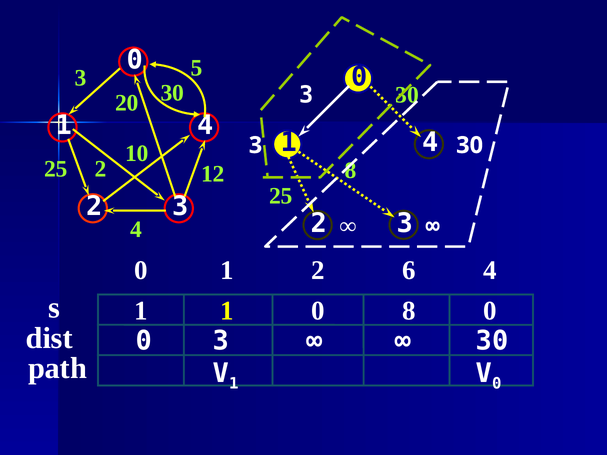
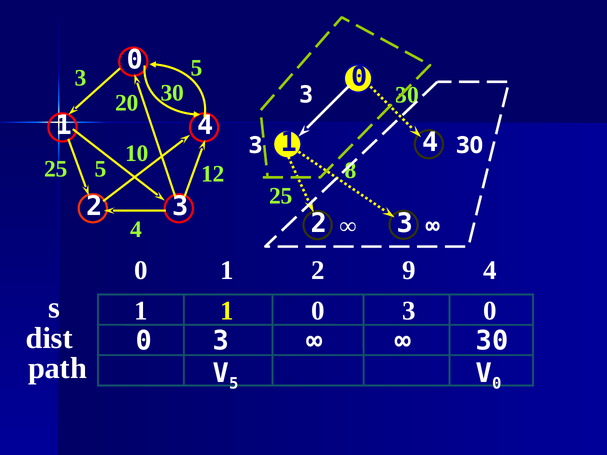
25 2: 2 -> 5 (101, 169)
6: 6 -> 9 (409, 270)
8: 8 -> 3 (409, 311)
1: 1 -> 5 (234, 384)
